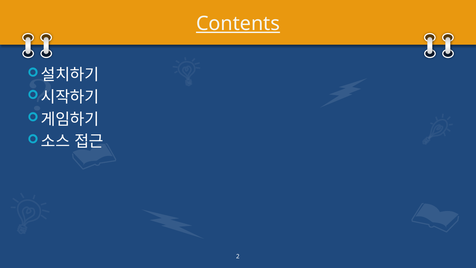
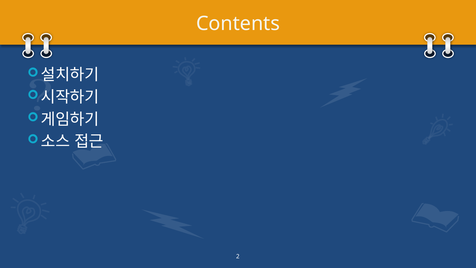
Contents underline: present -> none (238, 24)
